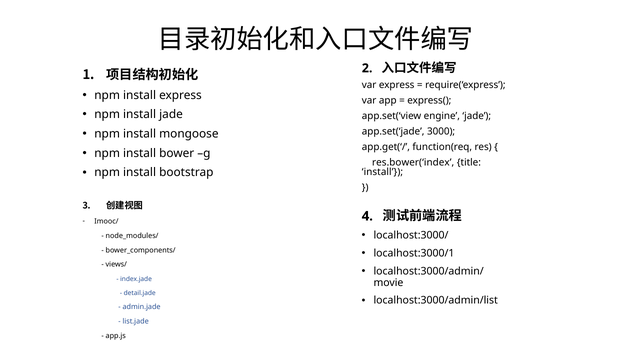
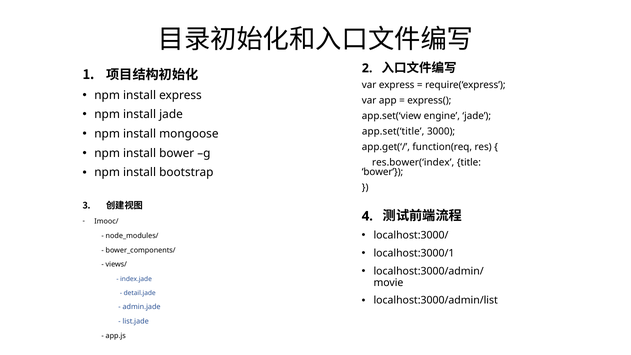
app.set(‘jade: app.set(‘jade -> app.set(‘title (393, 131)
install: install -> bower (383, 172)
